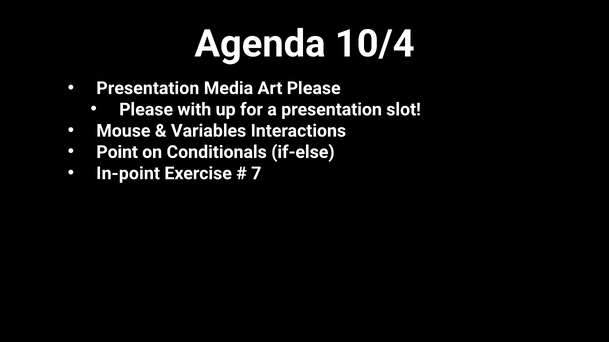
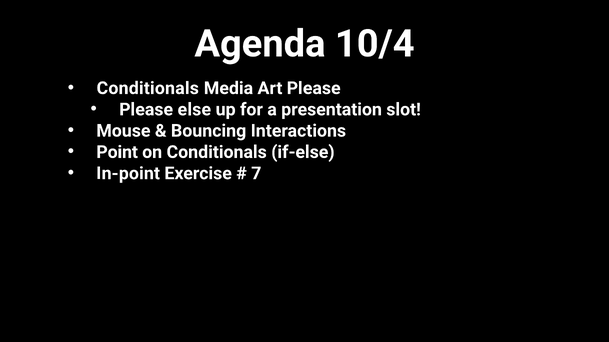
Presentation: Presentation -> Conditionals (148, 88)
with: with -> else (194, 110)
Variables: Variables -> Bouncing (209, 131)
